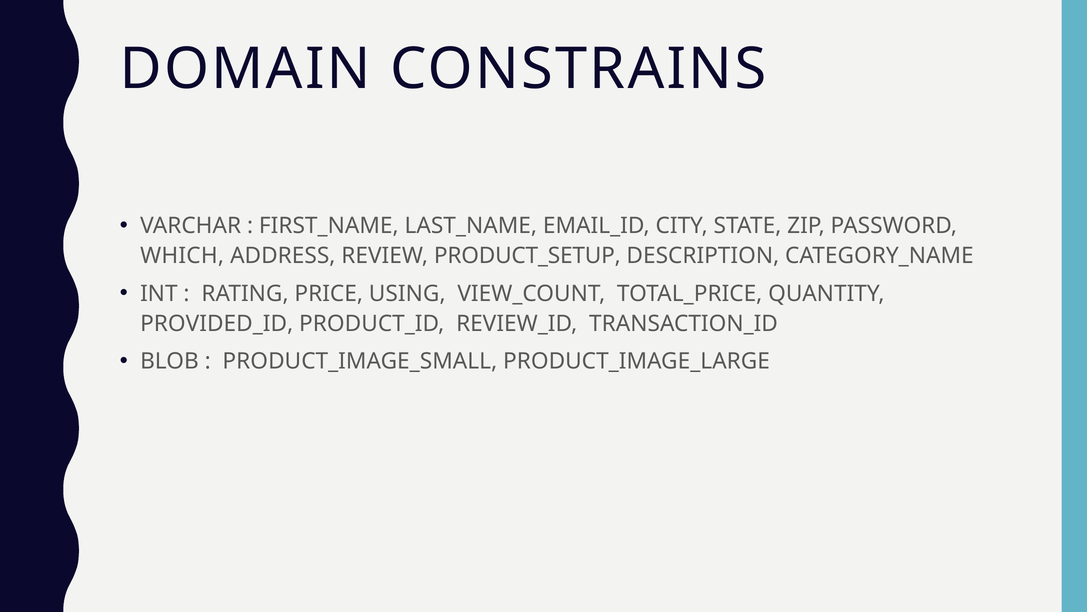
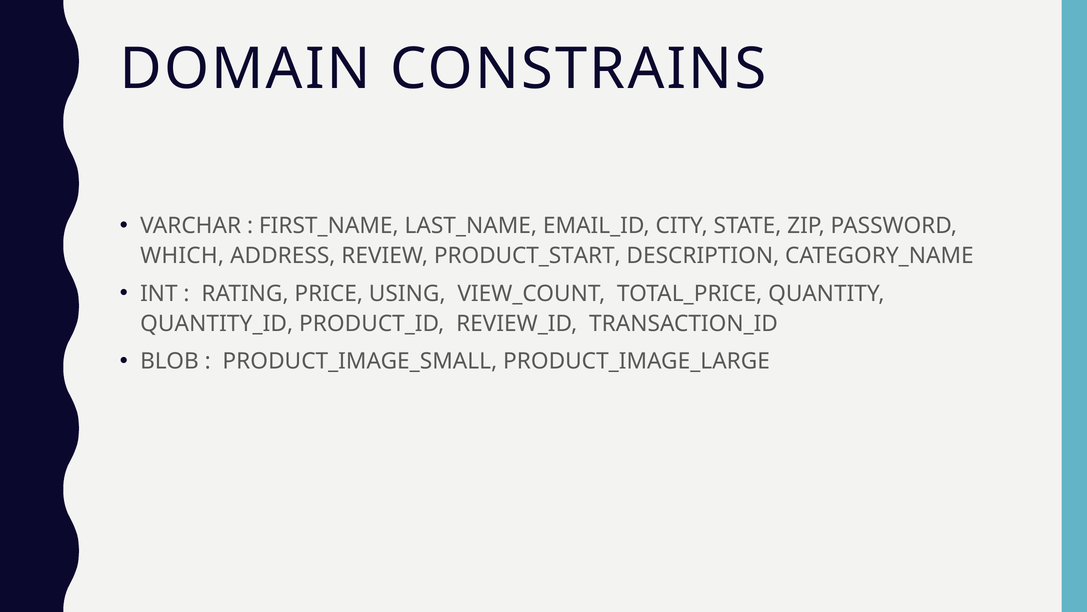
PRODUCT_SETUP: PRODUCT_SETUP -> PRODUCT_START (527, 256)
PROVIDED_ID: PROVIDED_ID -> QUANTITY_ID (217, 323)
